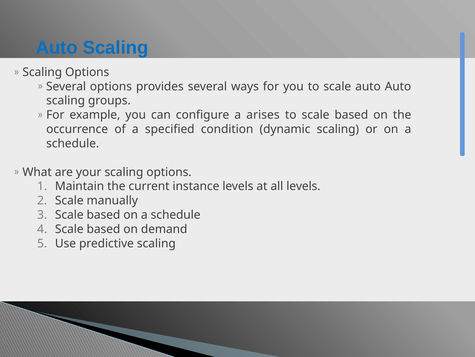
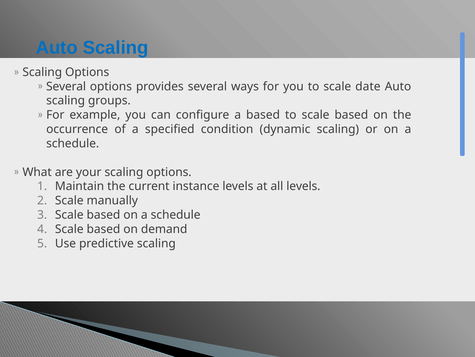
scale auto: auto -> date (368, 86)
a arises: arises -> based (263, 115)
